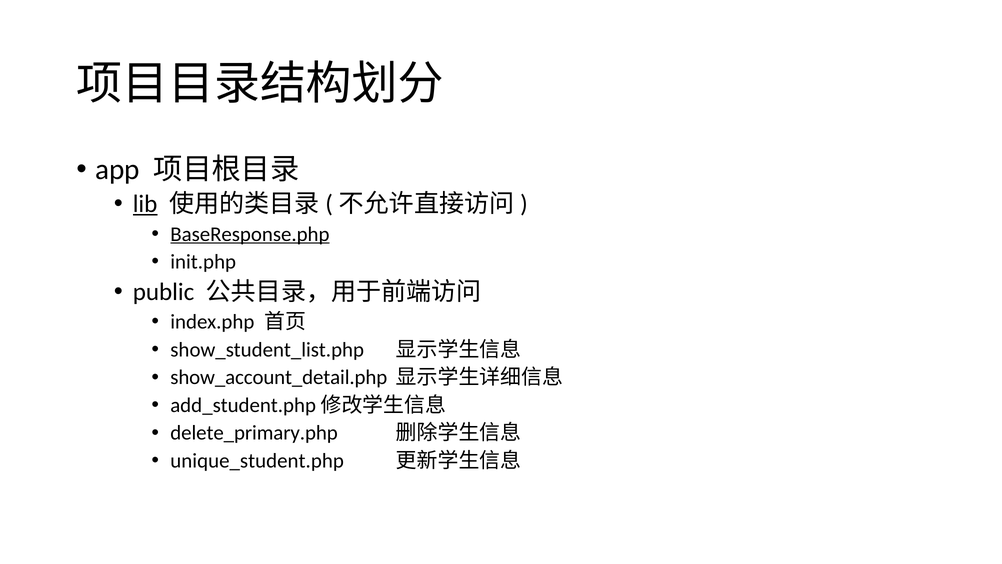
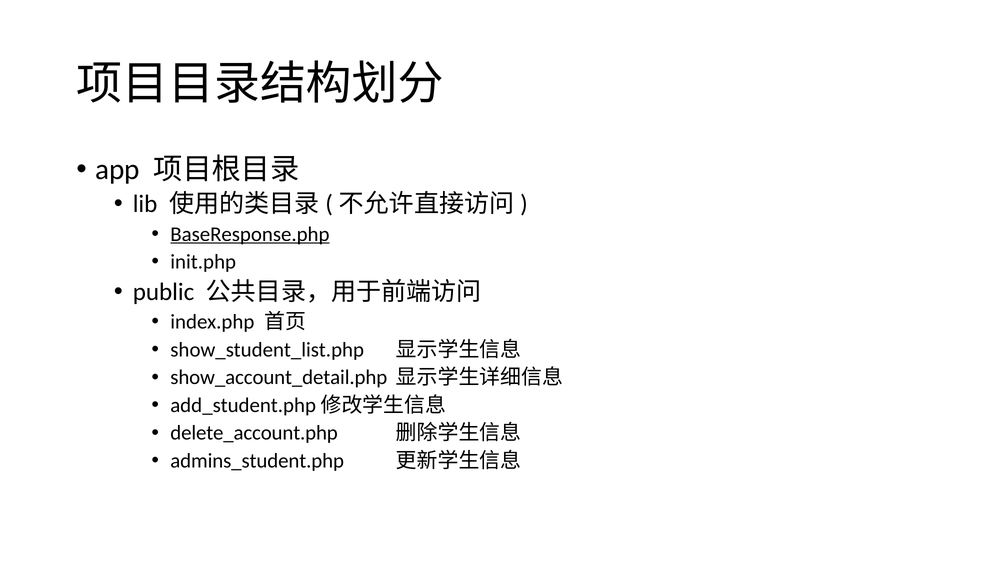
lib underline: present -> none (145, 204)
delete_primary.php: delete_primary.php -> delete_account.php (254, 433)
unique_student.php: unique_student.php -> admins_student.php (257, 460)
